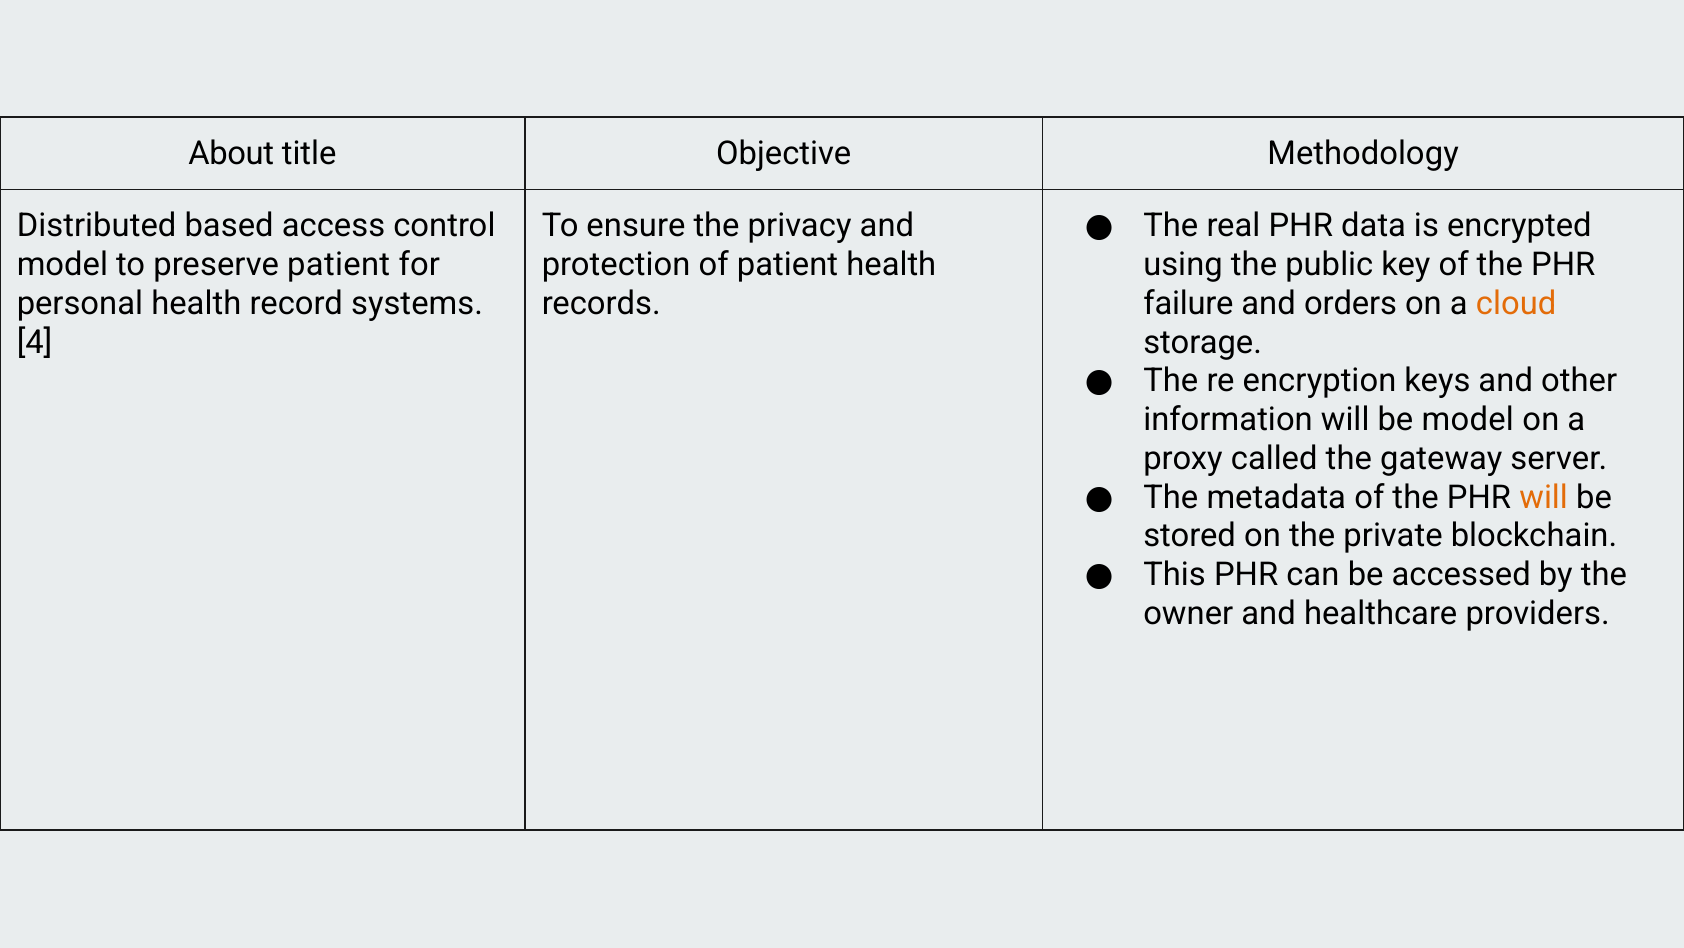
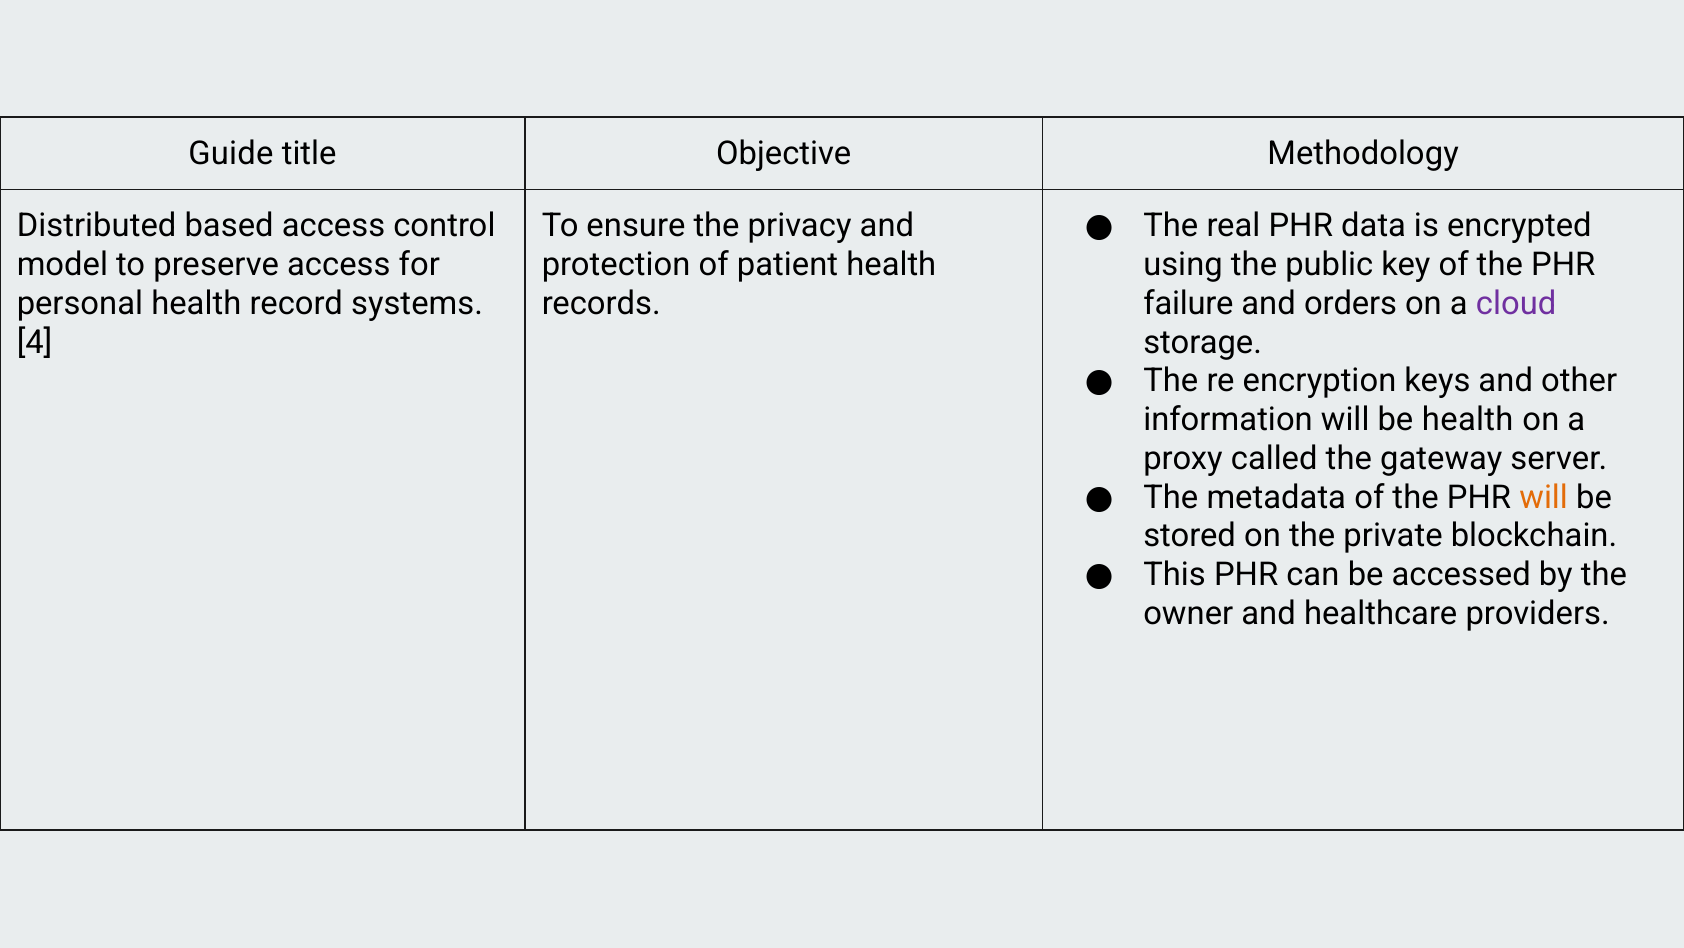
About: About -> Guide (231, 154)
preserve patient: patient -> access (339, 265)
cloud colour: orange -> purple (1516, 303)
be model: model -> health (1468, 419)
